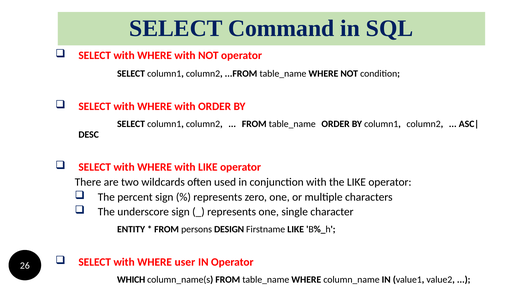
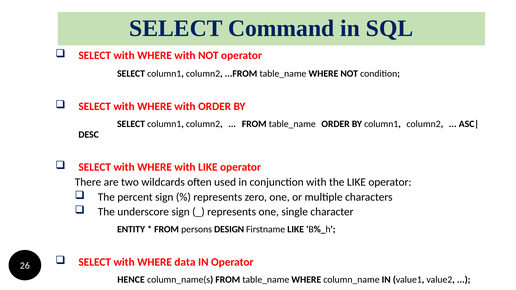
user: user -> data (185, 262)
WHICH: WHICH -> HENCE (131, 280)
